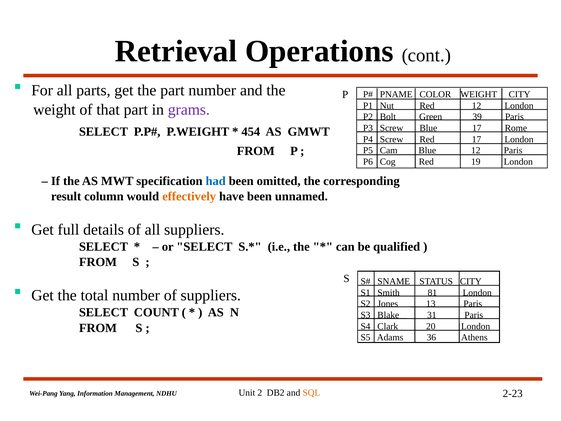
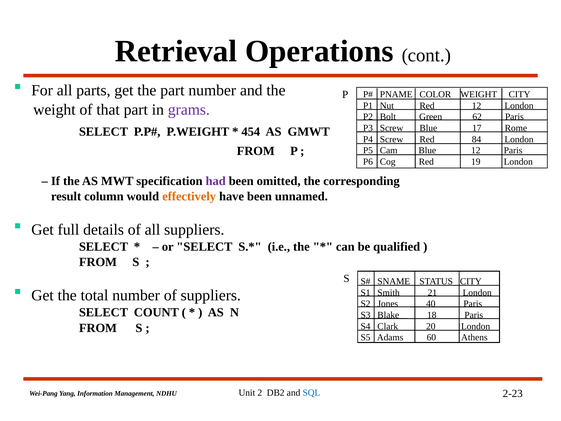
39: 39 -> 62 (477, 117)
Red 17: 17 -> 84 (477, 139)
had colour: blue -> purple (216, 181)
81: 81 -> 21 (432, 292)
13: 13 -> 40 (431, 304)
31: 31 -> 18 (432, 315)
36: 36 -> 60 (431, 337)
SQL colour: orange -> blue (311, 392)
